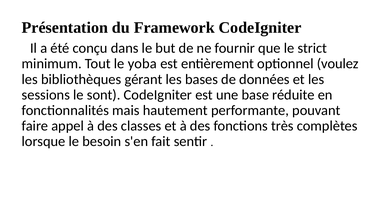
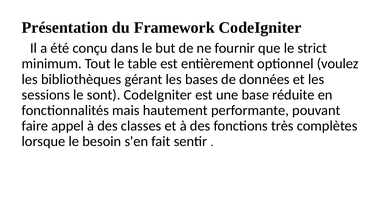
yoba: yoba -> table (142, 64)
